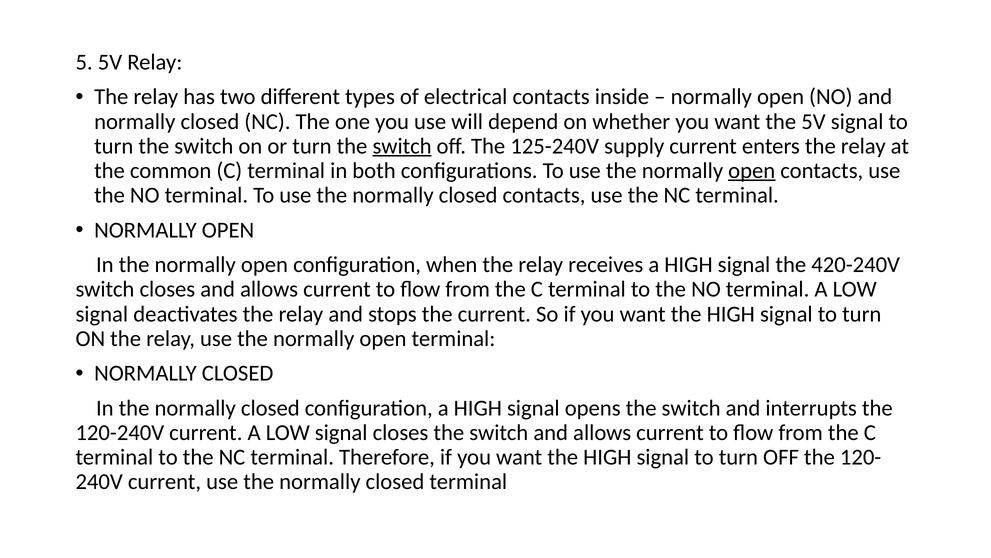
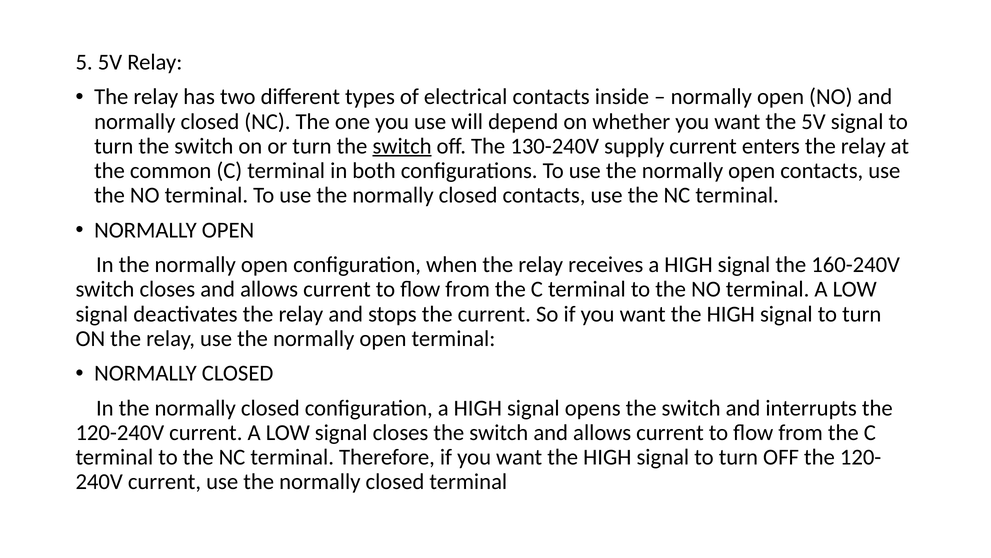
125-240V: 125-240V -> 130-240V (555, 146)
open underline: present -> none (752, 170)
420-240V: 420-240V -> 160-240V (856, 265)
